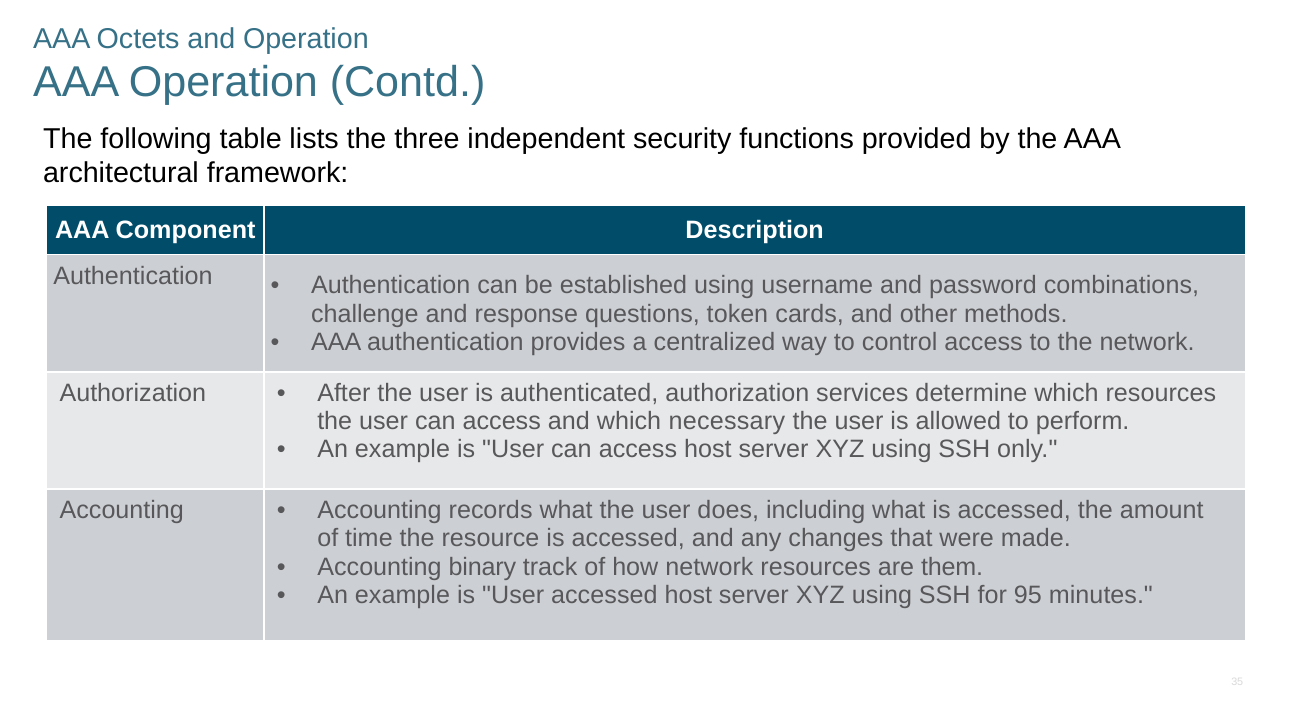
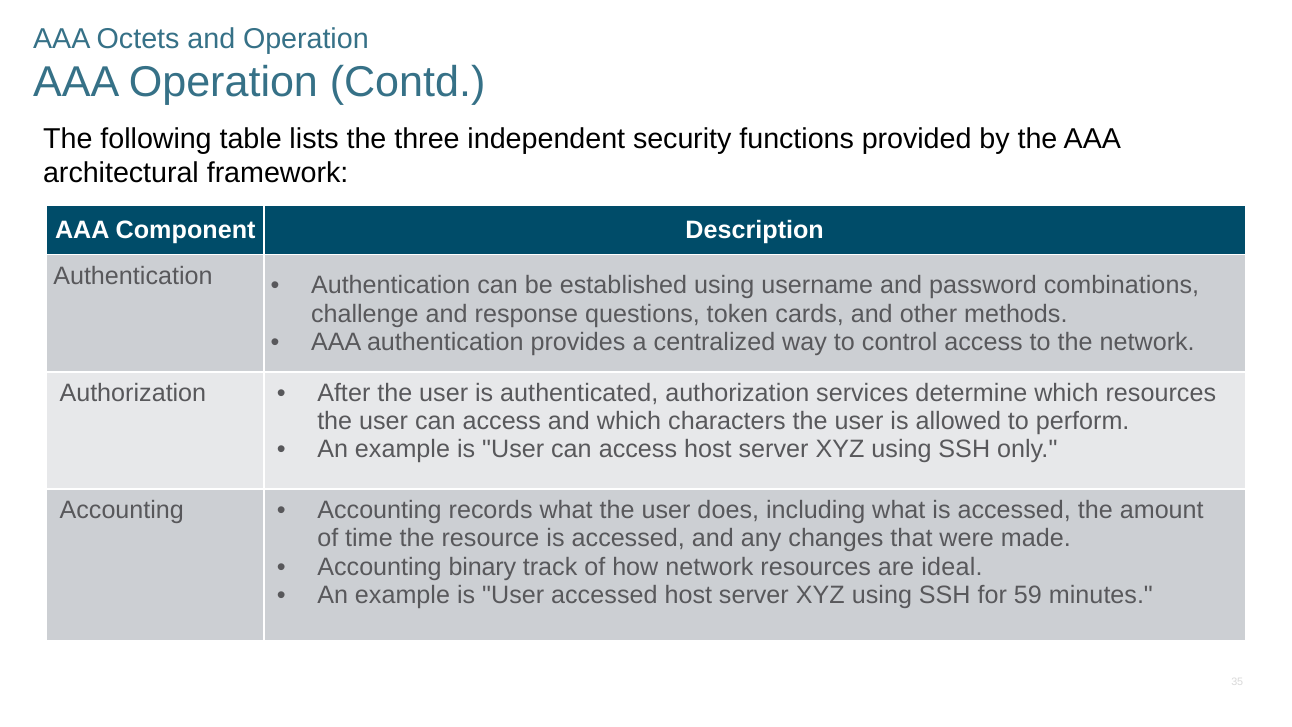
necessary: necessary -> characters (727, 421)
them: them -> ideal (952, 567)
95: 95 -> 59 (1028, 595)
